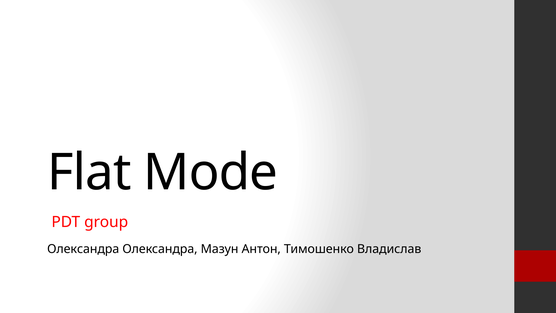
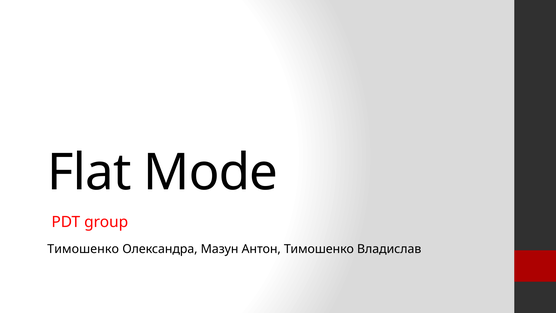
Олександра: Олександра -> Тимошенко (83, 249)
